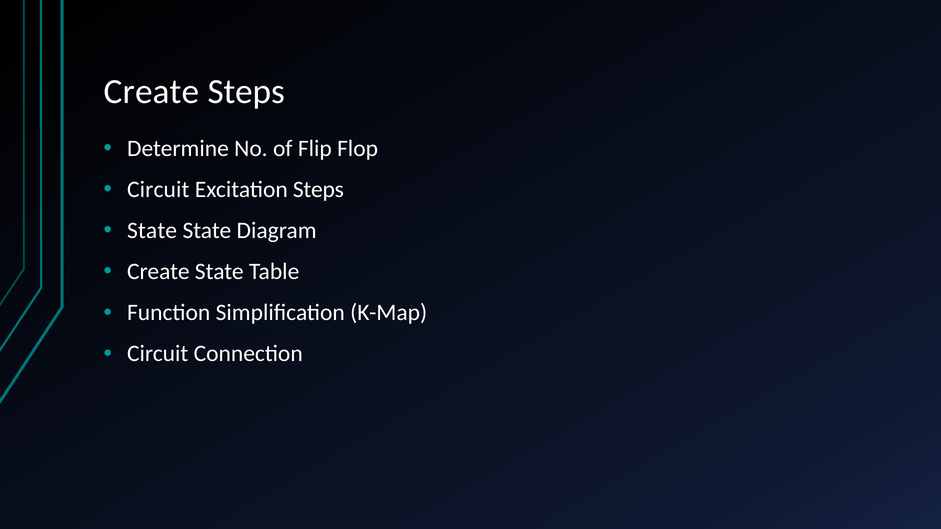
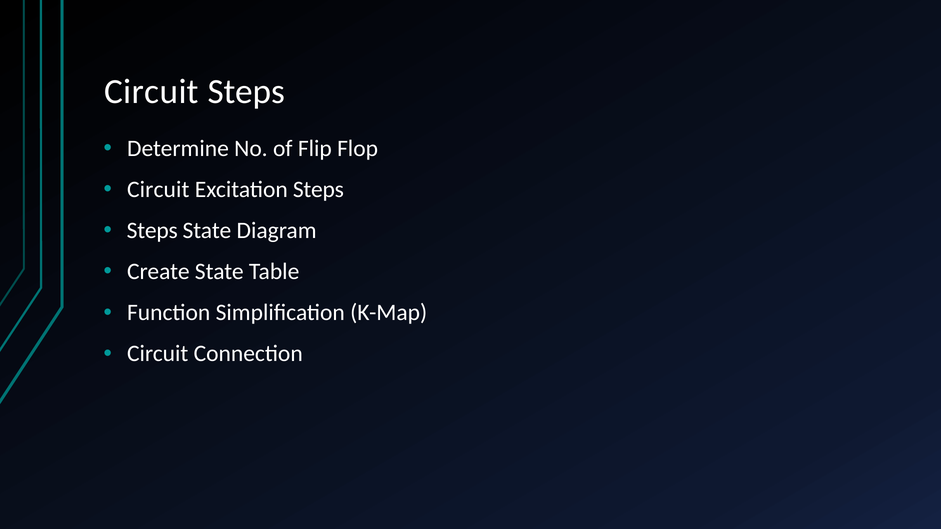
Create: Create -> Circuit (151, 92)
State: State -> Steps (152, 231)
